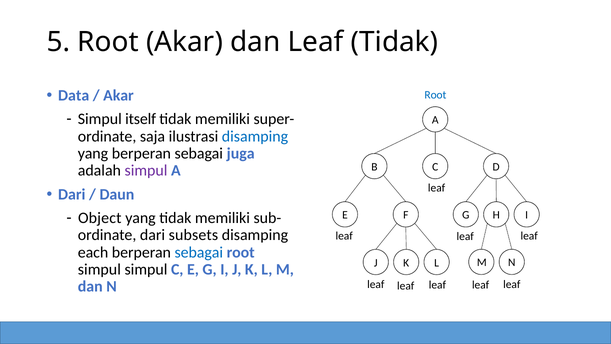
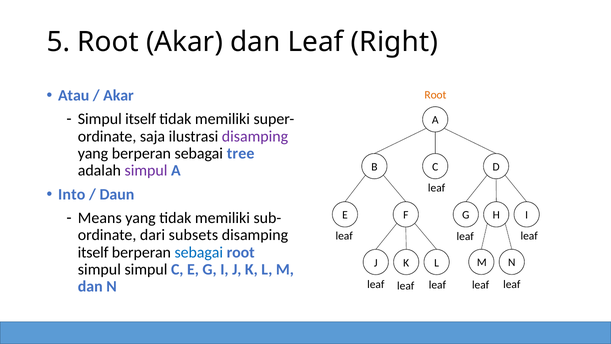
Leaf Tidak: Tidak -> Right (394, 42)
Data: Data -> Atau (74, 96)
Root colour: blue -> orange (435, 95)
disamping colour: blue -> purple (255, 136)
juga: juga -> tree (241, 153)
Dari: Dari -> Into (72, 194)
Object: Object -> Means (100, 218)
each: each -> itself (93, 252)
